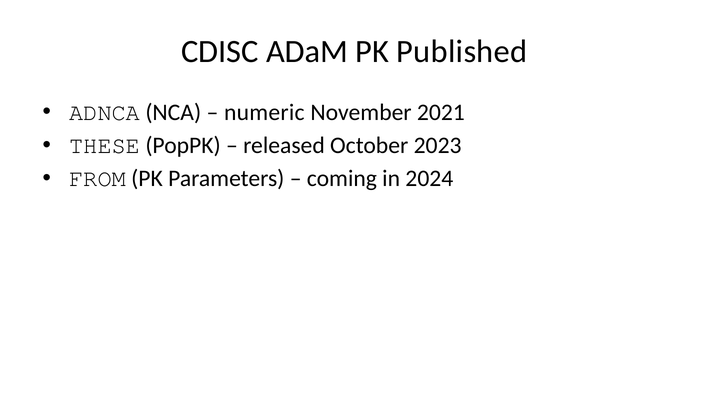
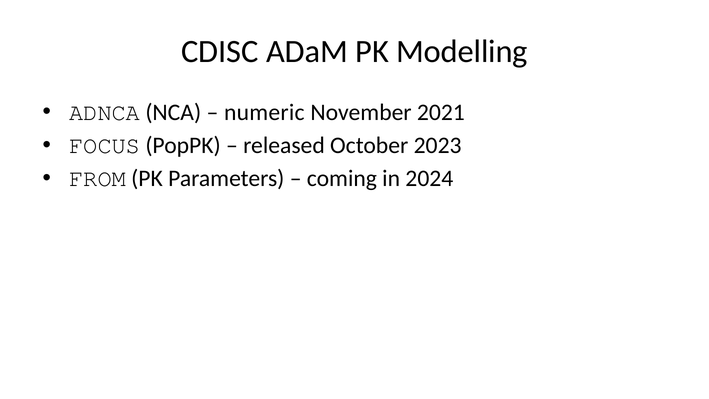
Published: Published -> Modelling (462, 51)
THESE: THESE -> FOCUS (105, 146)
